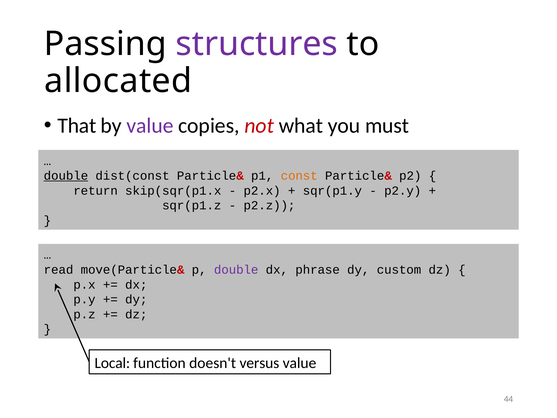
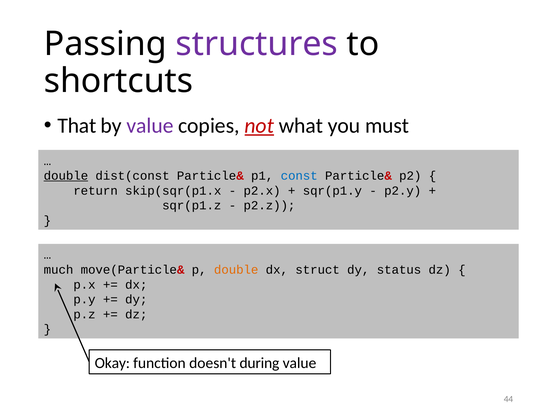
allocated: allocated -> shortcuts (118, 81)
not underline: none -> present (259, 126)
const colour: orange -> blue (299, 176)
read: read -> much (59, 270)
double colour: purple -> orange (236, 270)
phrase: phrase -> struct (318, 270)
custom: custom -> status (399, 270)
Local: Local -> Okay (112, 363)
versus: versus -> during (259, 363)
